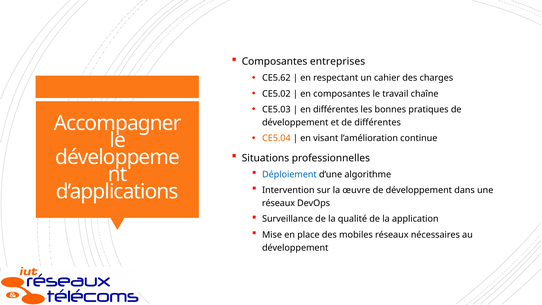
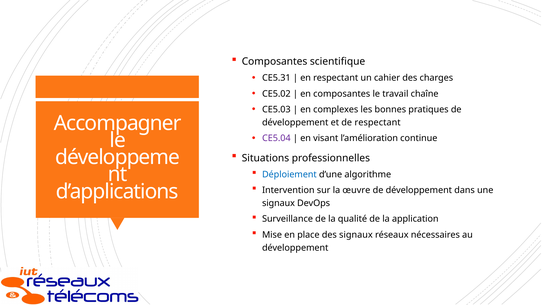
entreprises: entreprises -> scientifique (338, 61)
CE5.62: CE5.62 -> CE5.31 (276, 78)
en différentes: différentes -> complexes (336, 109)
de différentes: différentes -> respectant (378, 122)
CE5.04 colour: orange -> purple (276, 138)
réseaux: réseaux -> signaux (278, 203)
des mobiles: mobiles -> signaux (356, 235)
